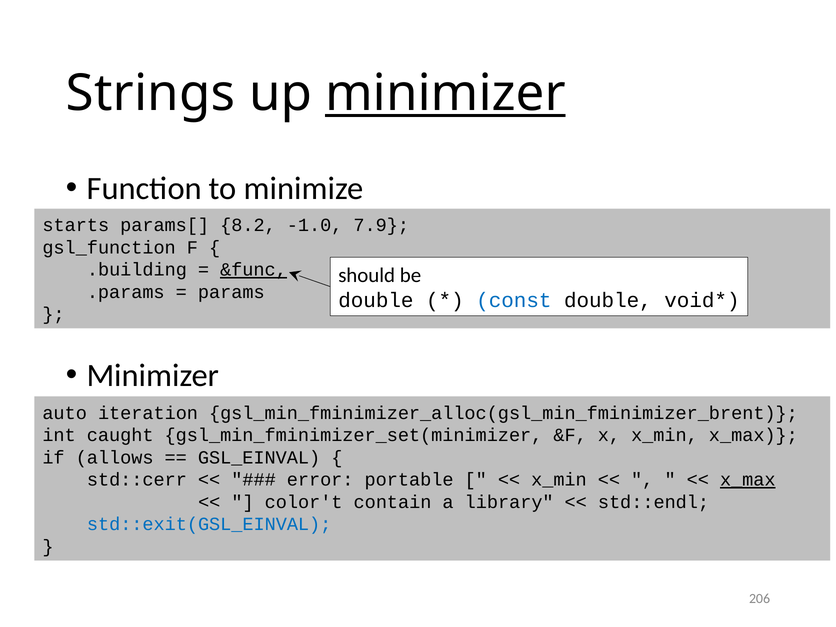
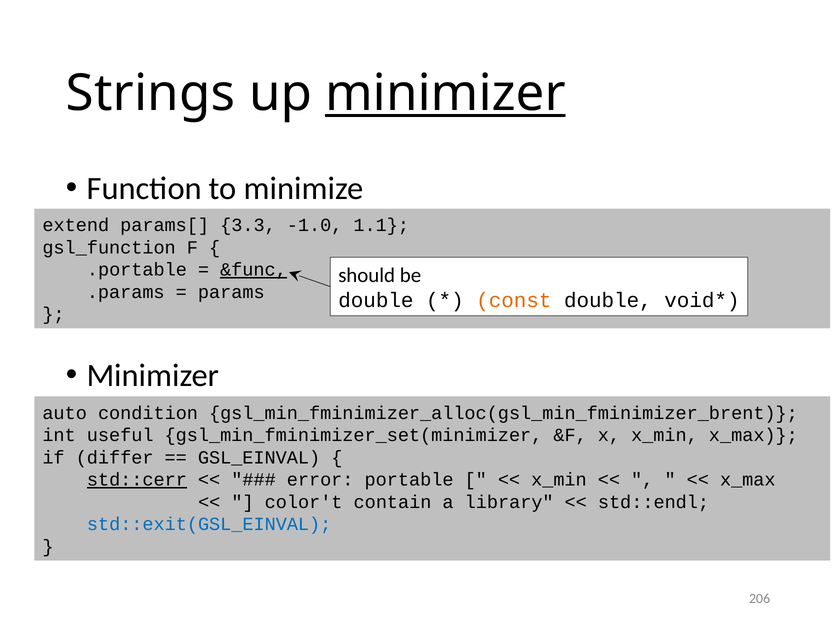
starts: starts -> extend (76, 225)
8.2: 8.2 -> 3.3 (248, 225)
7.9: 7.9 -> 1.1 (381, 225)
.building: .building -> .portable (137, 270)
const colour: blue -> orange (514, 301)
iteration: iteration -> condition (148, 413)
caught: caught -> useful (120, 435)
allows: allows -> differ (115, 457)
std::cerr underline: none -> present (137, 480)
x_max underline: present -> none (748, 480)
